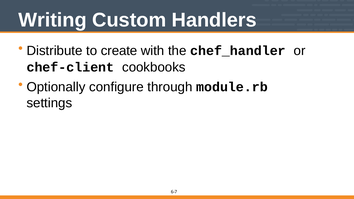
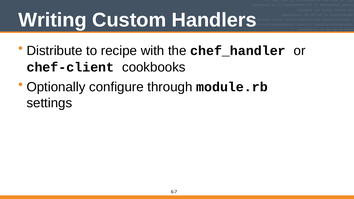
create: create -> recipe (119, 51)
